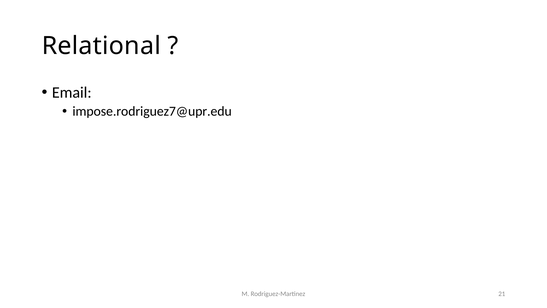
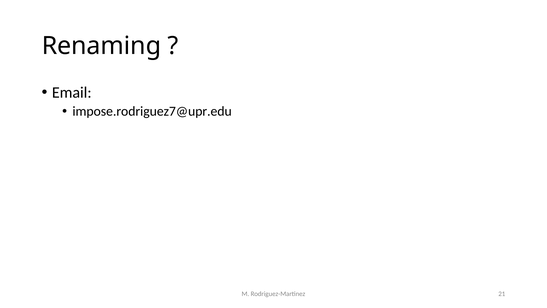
Relational: Relational -> Renaming (101, 46)
